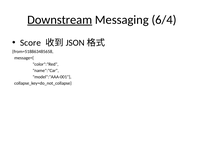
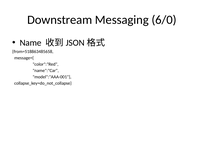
Downstream underline: present -> none (60, 20)
6/4: 6/4 -> 6/0 (164, 20)
Score: Score -> Name (31, 43)
